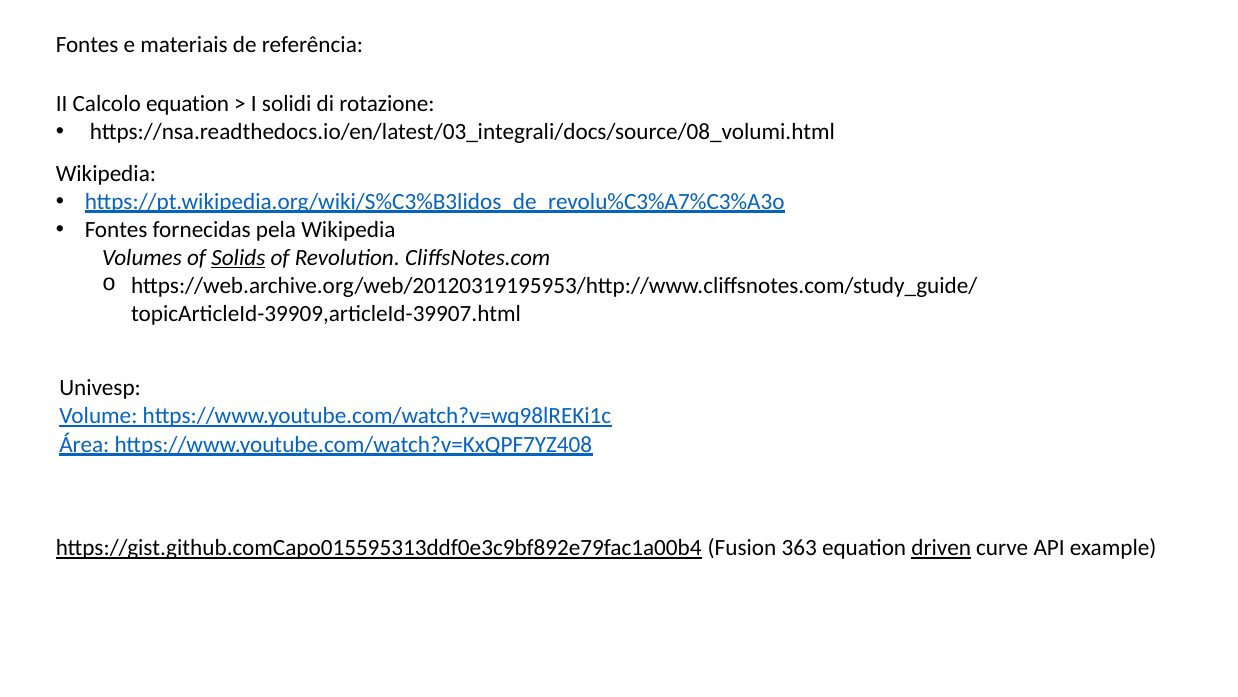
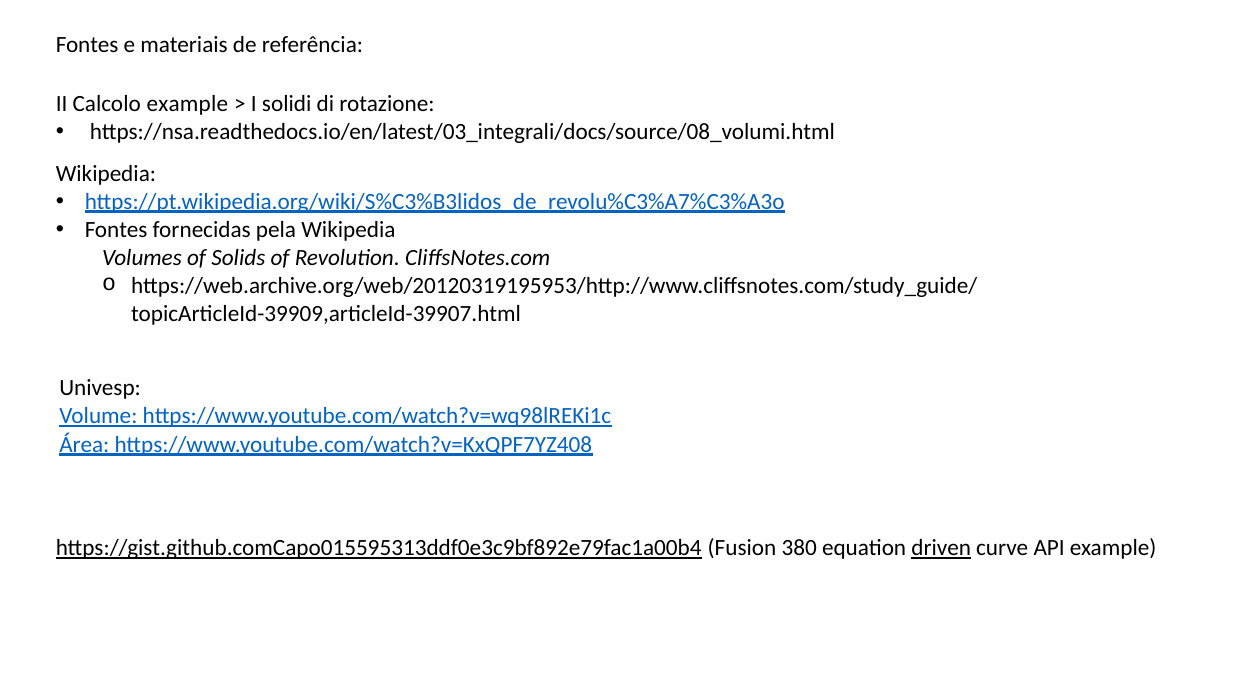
Calcolo equation: equation -> example (187, 104)
Solids underline: present -> none (238, 257)
363: 363 -> 380 (799, 548)
